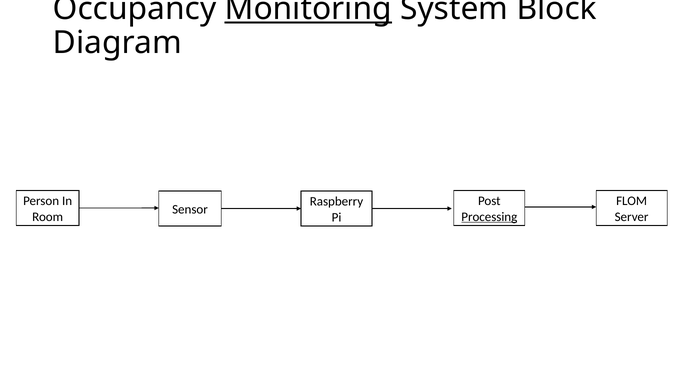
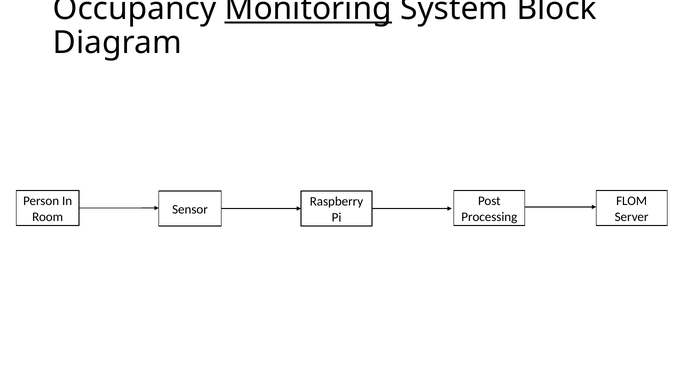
Processing underline: present -> none (489, 217)
